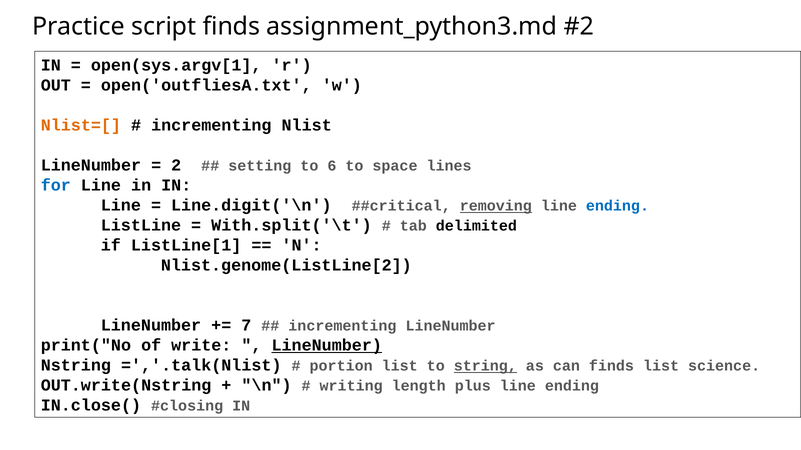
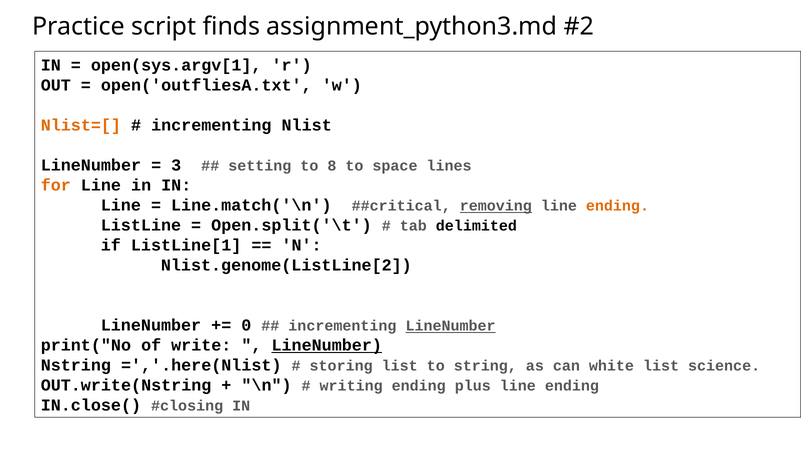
2: 2 -> 3 (176, 166)
6: 6 -> 8 (332, 166)
for colour: blue -> orange (56, 186)
Line.digit('\n: Line.digit('\n -> Line.match('\n (251, 206)
ending colour: blue -> orange (617, 206)
With.split('\t: With.split('\t -> Open.split('\t (291, 226)
7: 7 -> 0 (246, 326)
LineNumber underline: none -> present (451, 326)
=','.talk(Nlist: =','.talk(Nlist -> =','.here(Nlist (201, 366)
portion: portion -> storing (341, 366)
string underline: present -> none (485, 366)
can finds: finds -> white (611, 366)
writing length: length -> ending (419, 386)
